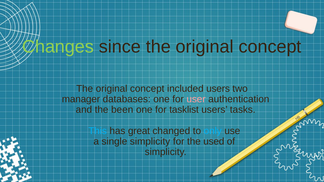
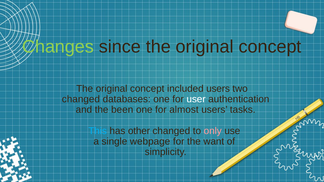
manager: manager -> changed (81, 99)
user colour: pink -> white (196, 99)
tasklist: tasklist -> almost (184, 110)
great: great -> other (139, 131)
only colour: light blue -> pink (213, 131)
single simplicity: simplicity -> webpage (150, 142)
used: used -> want (214, 142)
